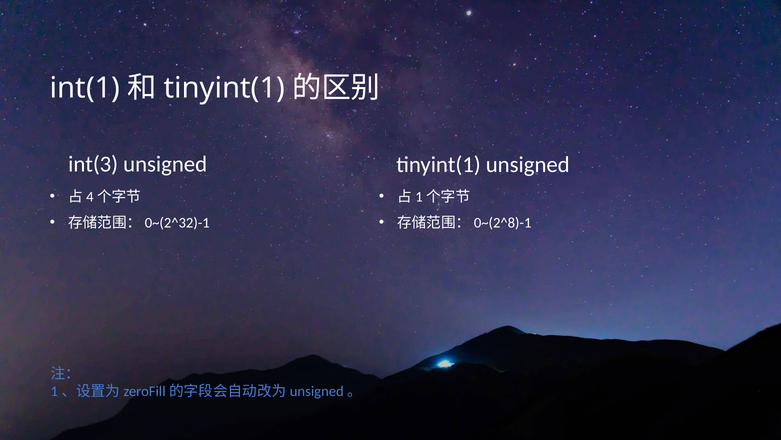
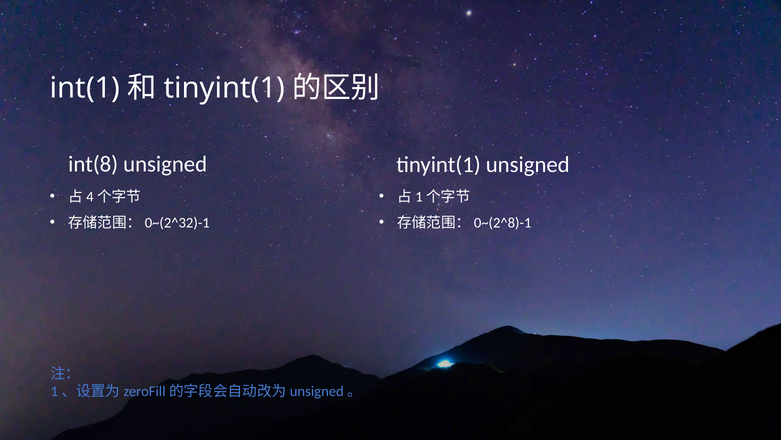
int(3: int(3 -> int(8 (93, 164)
